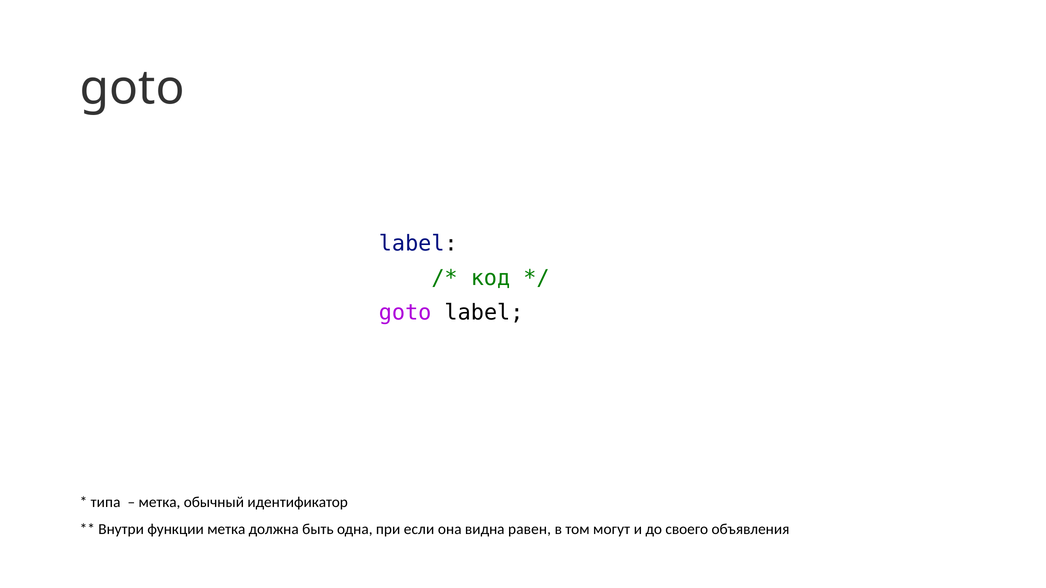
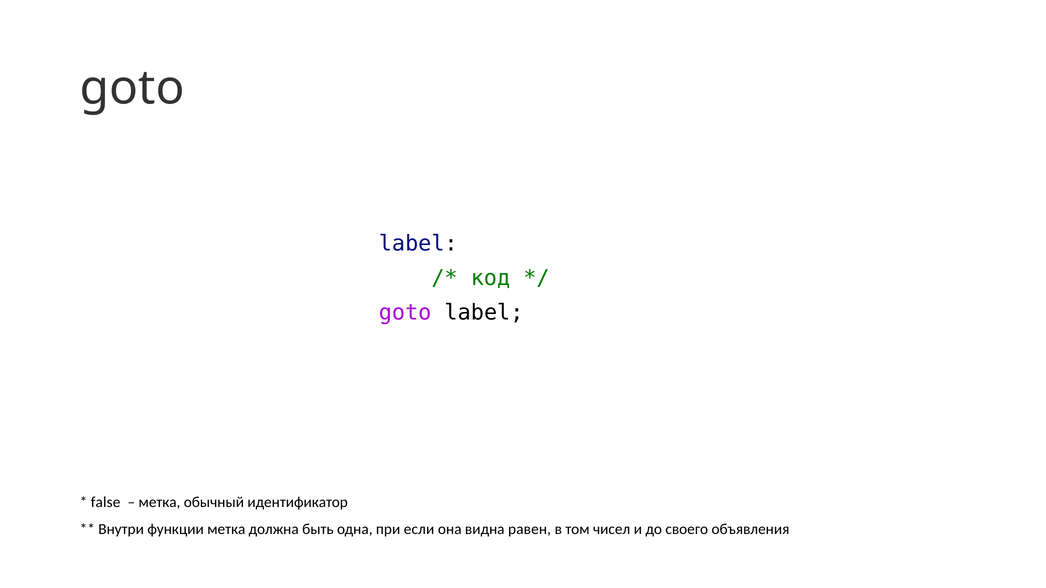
типа: типа -> false (106, 502)
могут: могут -> чисел (612, 530)
